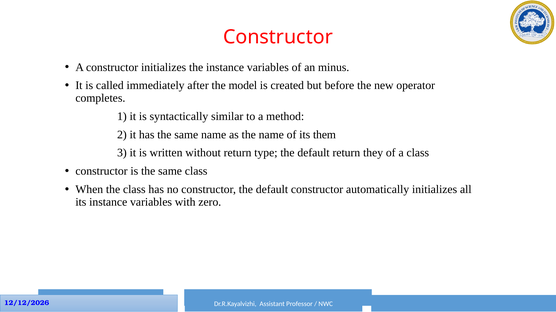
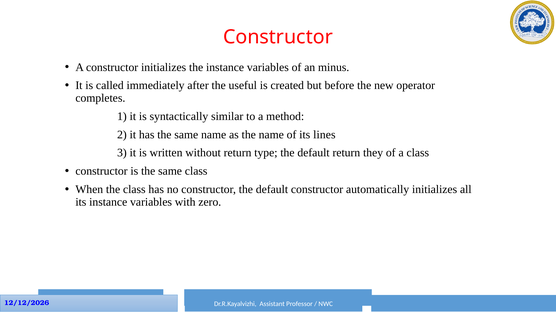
model: model -> useful (243, 86)
them: them -> lines (324, 135)
